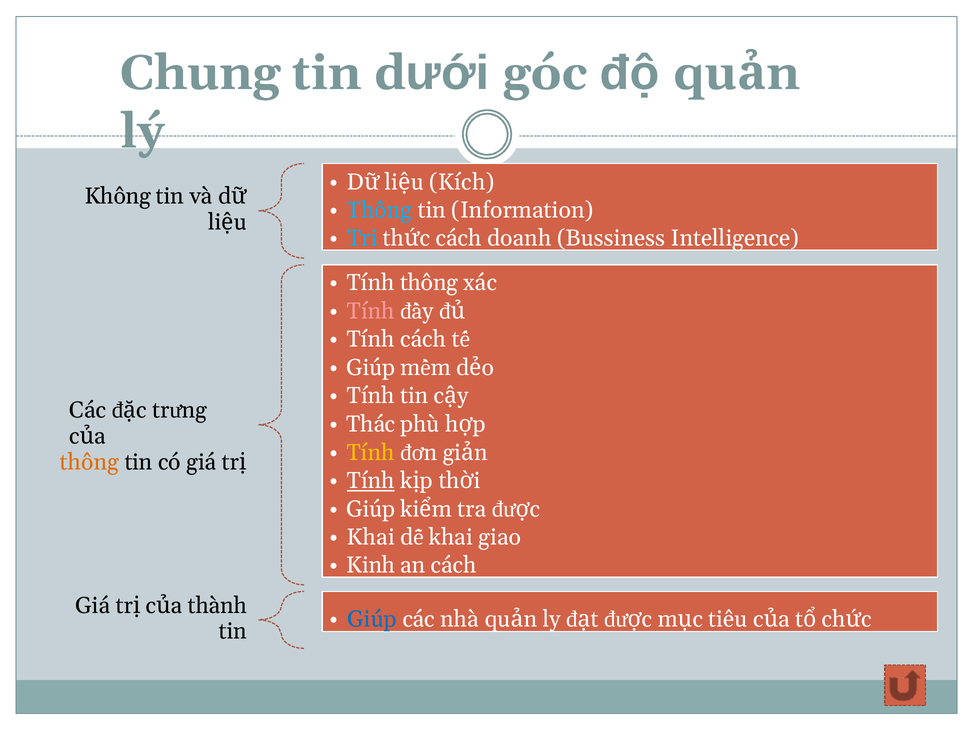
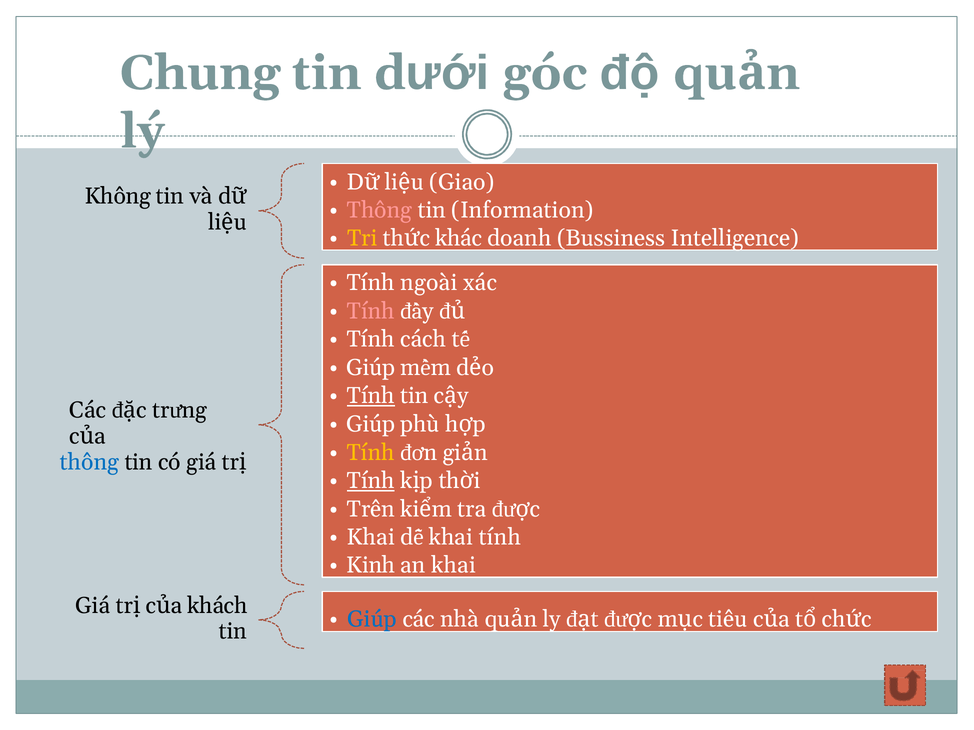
Kích: Kích -> Giao (462, 182)
Thông colour: light blue -> pink (379, 210)
Tri colour: light blue -> yellow (362, 238)
thức cách: cách -> khác (459, 238)
Tính thông: thông -> ngoài (429, 283)
Tính underline: none -> present (371, 396)
Thác: Thác -> Giúp (371, 425)
thông colour: orange -> blue (89, 462)
Giúp: Giúp -> Trên (371, 510)
khai giao: giao -> tính (500, 538)
an cách: cách -> khai (454, 565)
thành: thành -> khách (217, 606)
